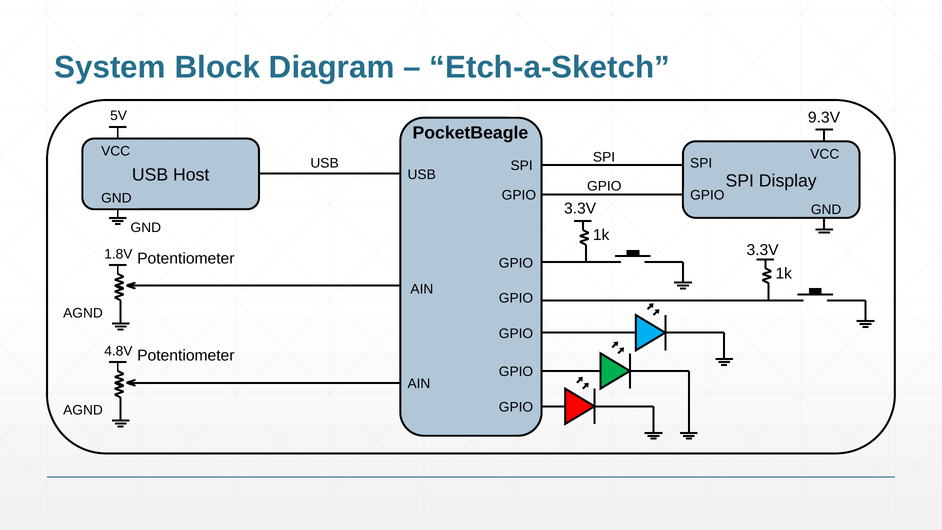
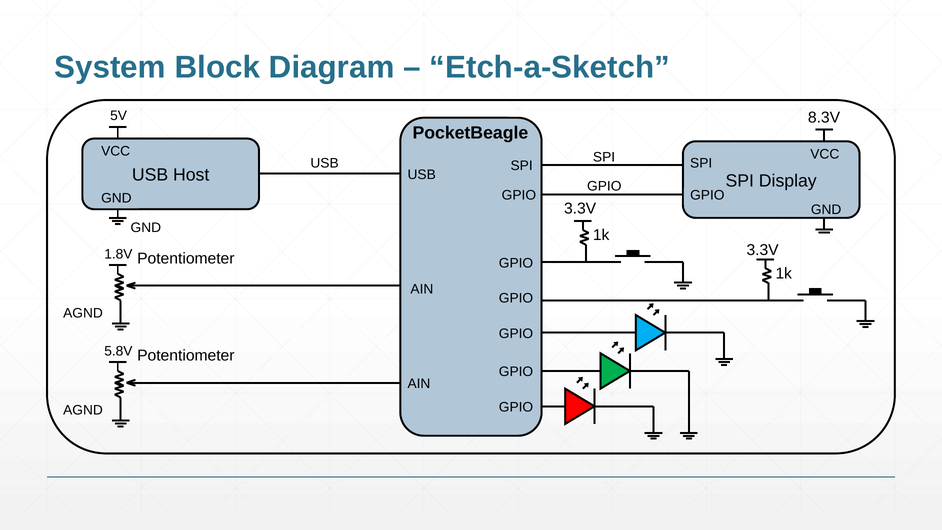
9.3V: 9.3V -> 8.3V (824, 117)
4.8V: 4.8V -> 5.8V (118, 351)
